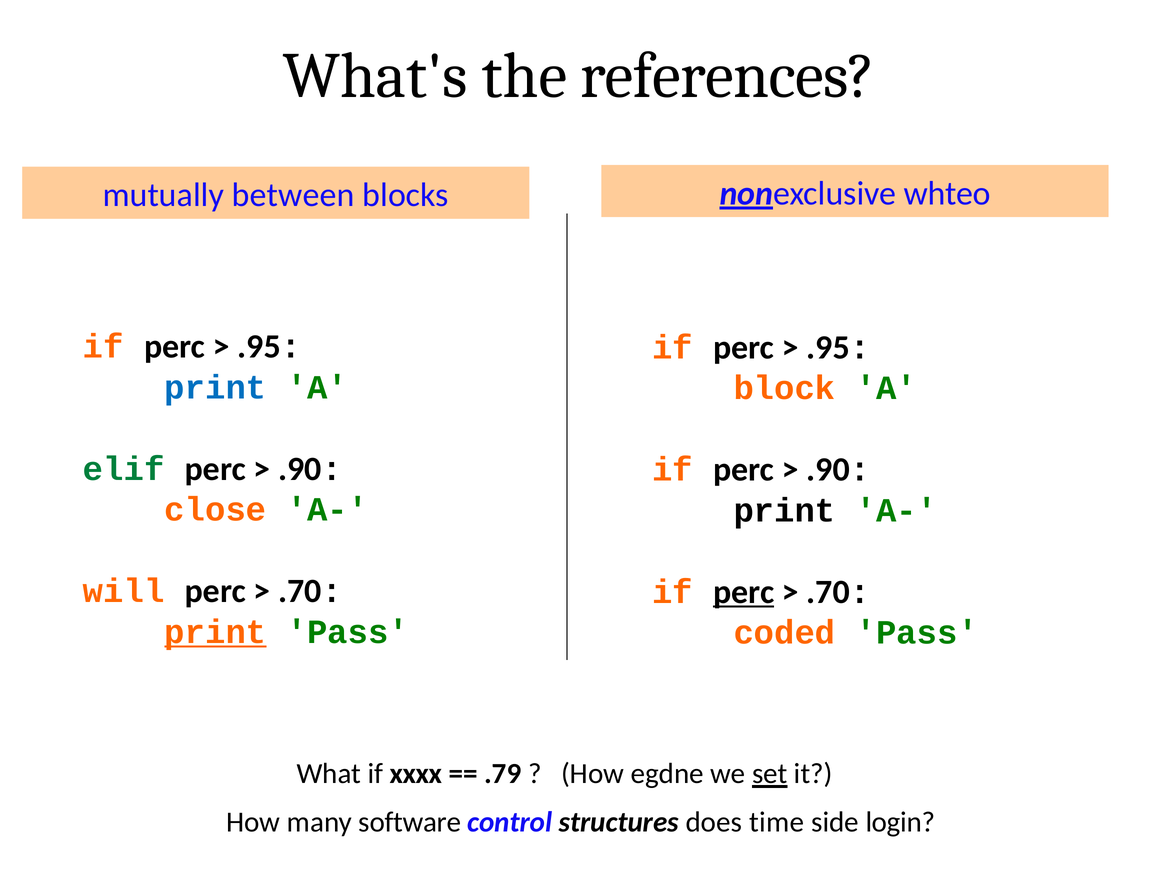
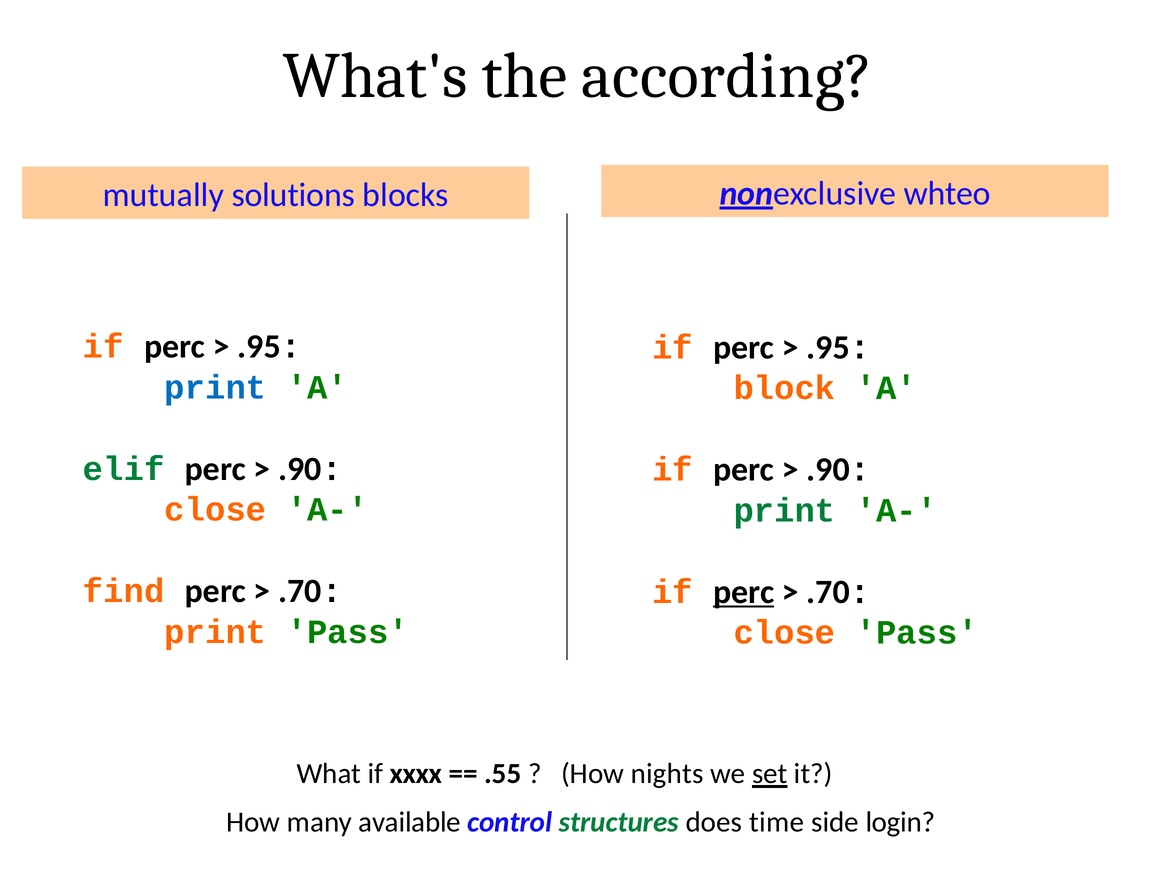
references: references -> according (727, 76)
between: between -> solutions (293, 195)
print colour: black -> green (784, 510)
will: will -> find (124, 591)
print underline: present -> none (215, 632)
coded: coded -> close (784, 633)
.79: .79 -> .55 (503, 774)
egdne: egdne -> nights (667, 774)
software: software -> available (410, 822)
structures colour: black -> green (619, 822)
